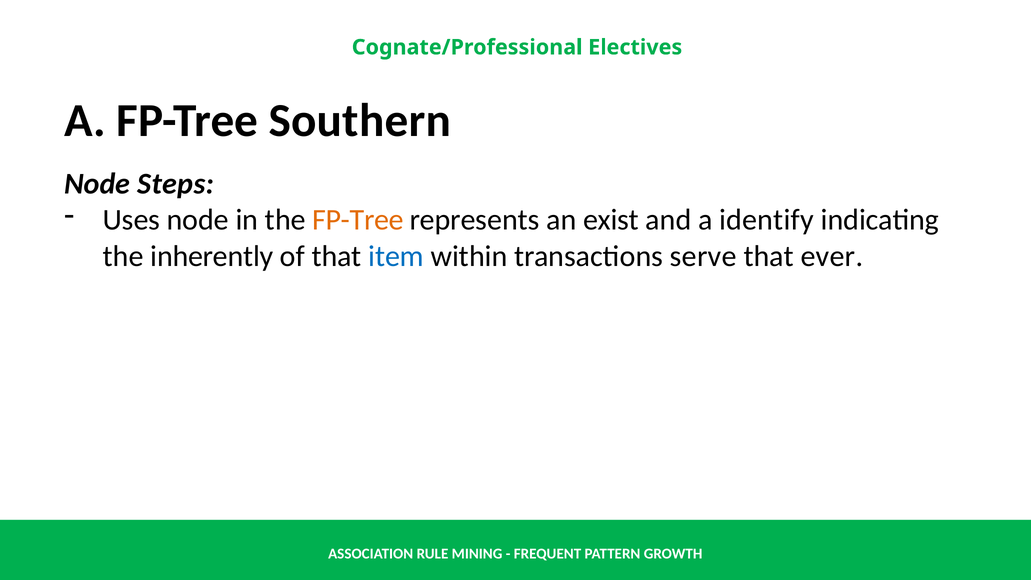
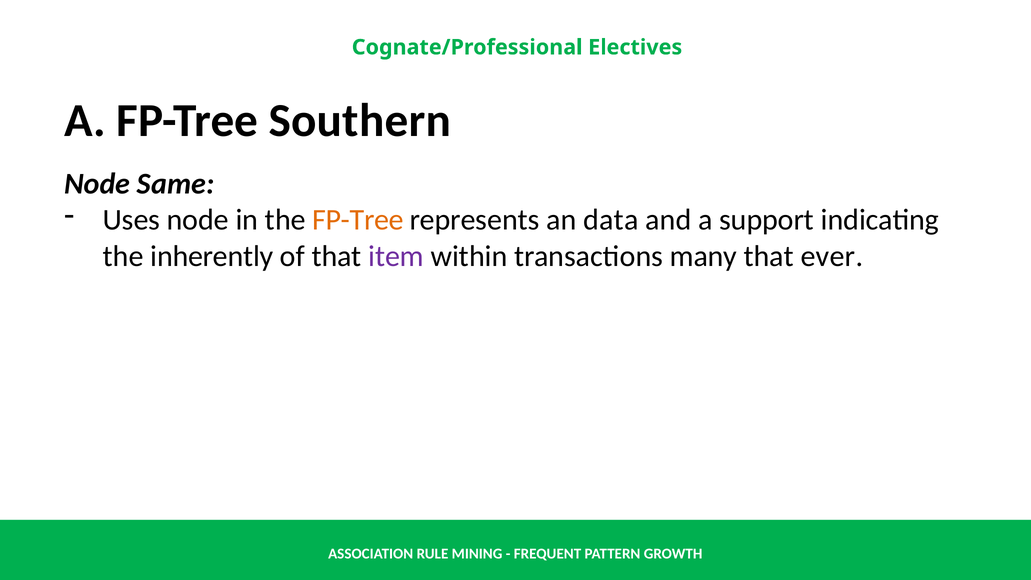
Steps: Steps -> Same (176, 184)
exist: exist -> data (611, 220)
identify: identify -> support (767, 220)
item colour: blue -> purple (396, 256)
serve: serve -> many (703, 256)
